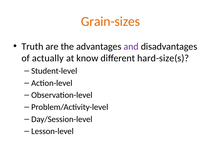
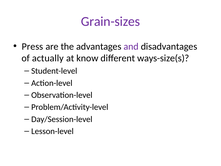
Grain-sizes colour: orange -> purple (110, 21)
Truth: Truth -> Press (32, 46)
hard-size(s: hard-size(s -> ways-size(s (163, 58)
